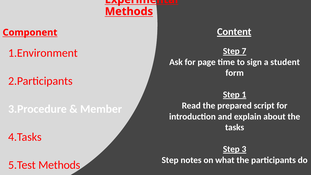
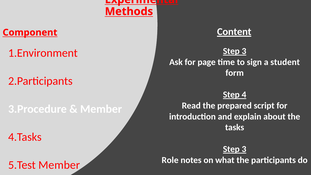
7: 7 -> 3 (244, 51)
1: 1 -> 4 (244, 95)
Step: Step -> Role (170, 160)
Methods: Methods -> Member (59, 165)
